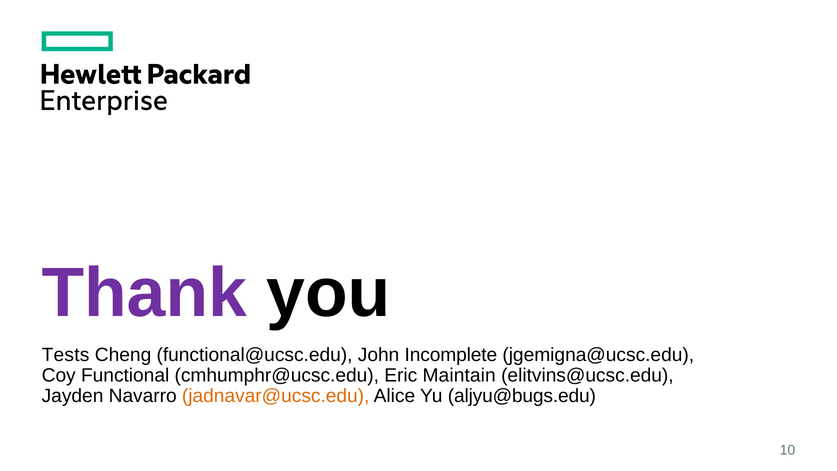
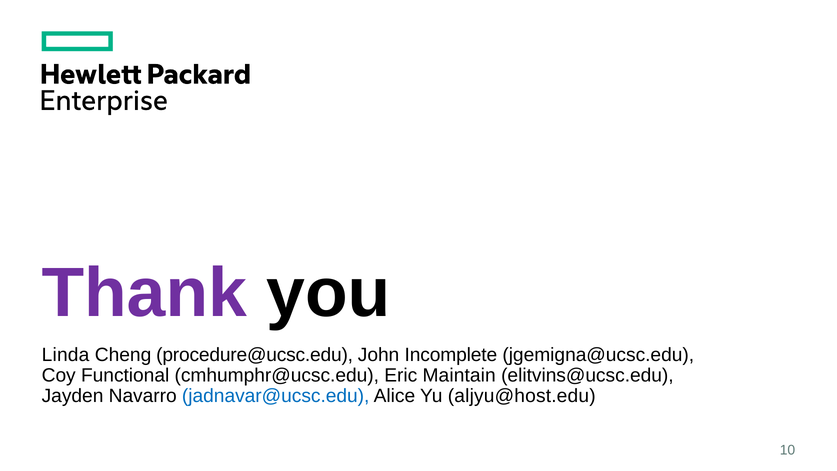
Tests: Tests -> Linda (66, 355)
functional@ucsc.edu: functional@ucsc.edu -> procedure@ucsc.edu (255, 355)
jadnavar@ucsc.edu colour: orange -> blue (276, 396)
aljyu@bugs.edu: aljyu@bugs.edu -> aljyu@host.edu (522, 396)
